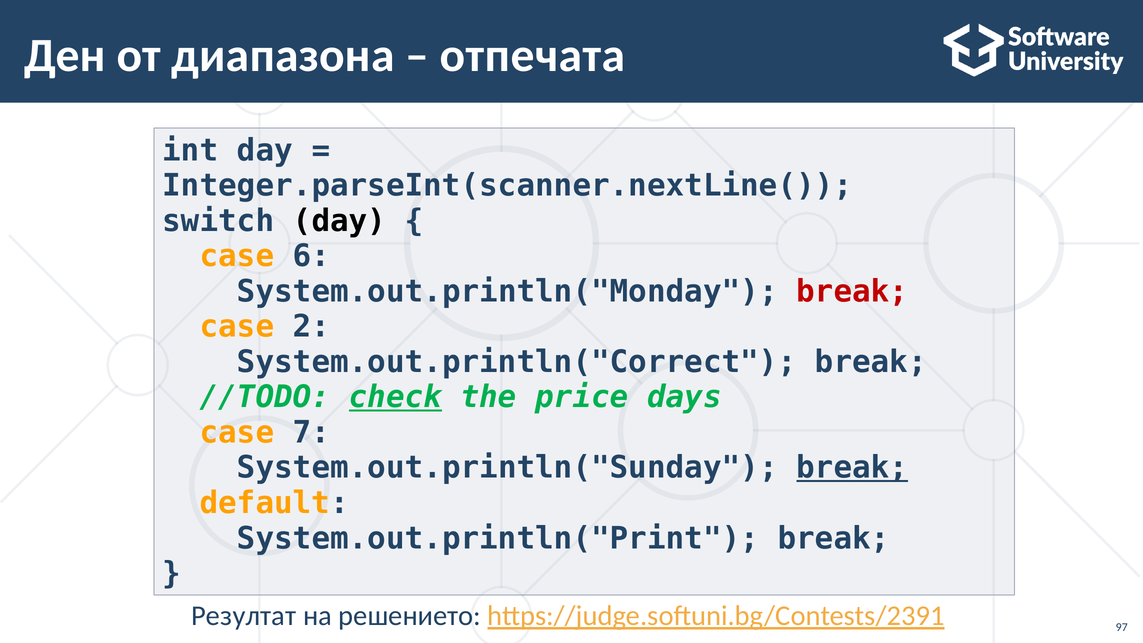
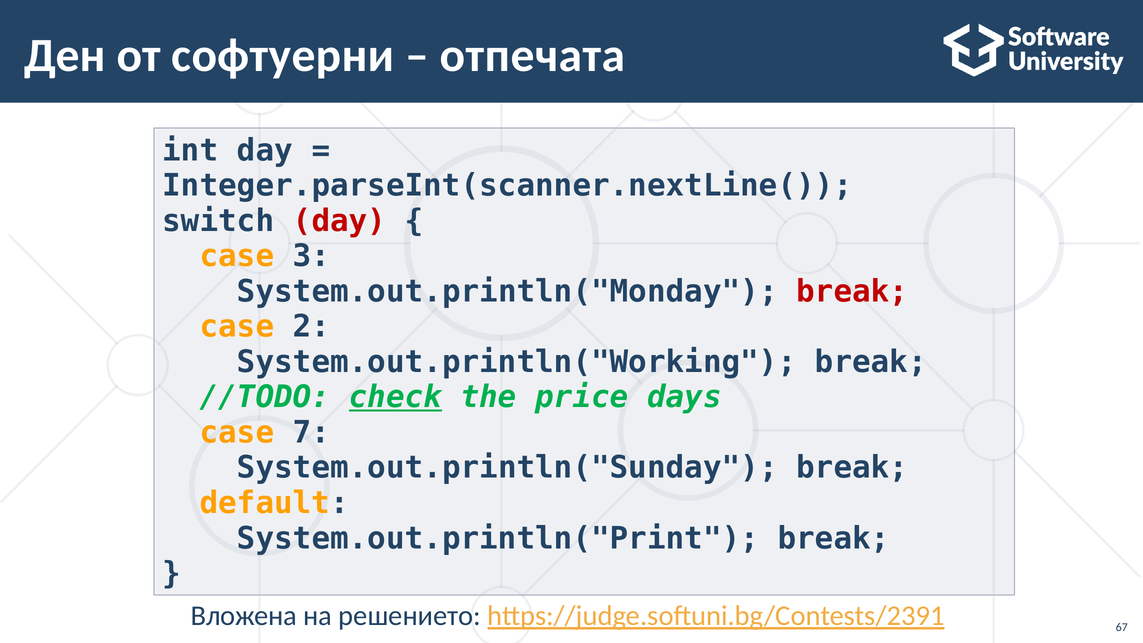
диапазона: диапазона -> софтуерни (283, 55)
day colour: black -> red (339, 221)
6: 6 -> 3 (311, 256)
System.out.println("Correct: System.out.println("Correct -> System.out.println("Working (517, 362)
break underline: present -> none (852, 468)
Резултат: Резултат -> Вложена (244, 616)
97: 97 -> 67 (1122, 627)
